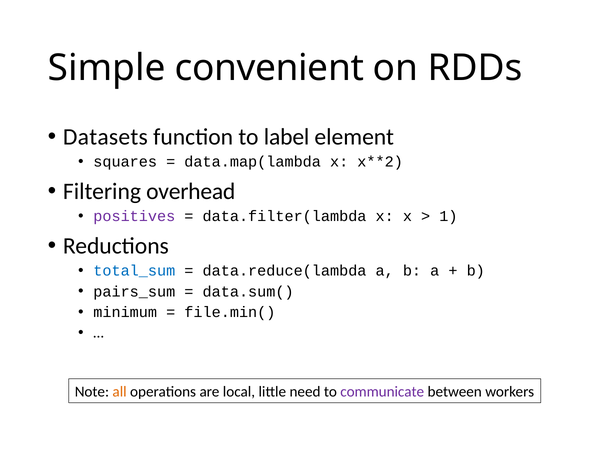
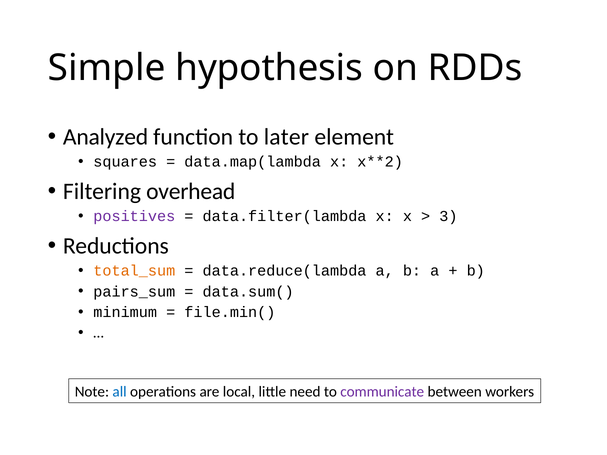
convenient: convenient -> hypothesis (269, 68)
Datasets: Datasets -> Analyzed (106, 137)
label: label -> later (286, 137)
1: 1 -> 3 (448, 217)
total_sum colour: blue -> orange (134, 271)
all colour: orange -> blue (120, 392)
